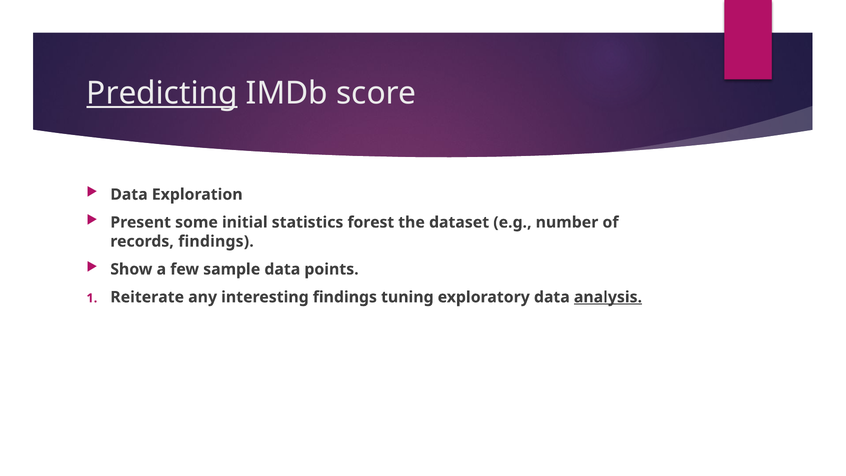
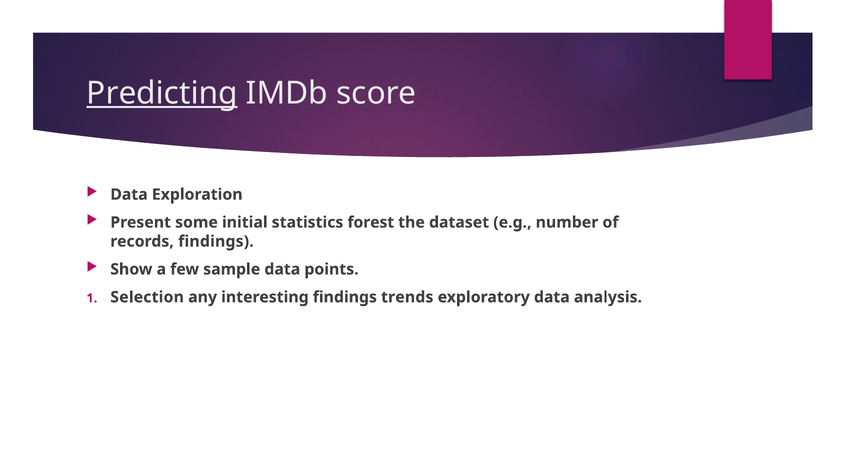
Reiterate: Reiterate -> Selection (147, 297)
tuning: tuning -> trends (407, 297)
analysis underline: present -> none (608, 297)
